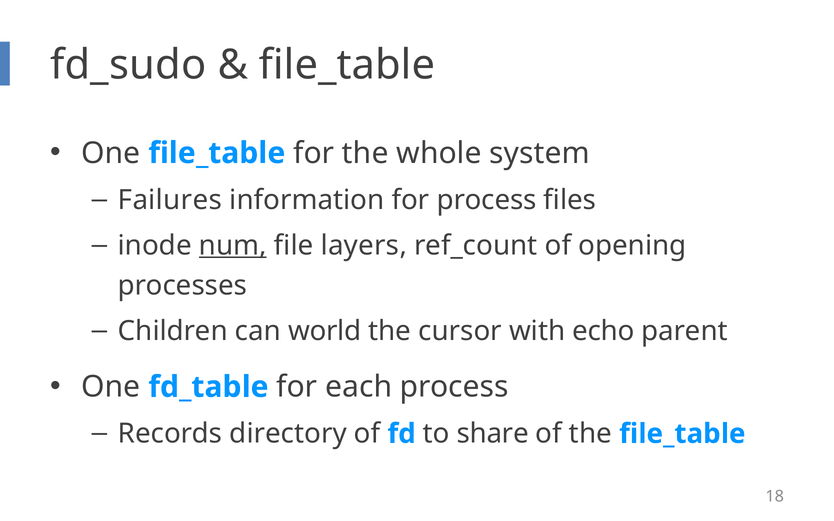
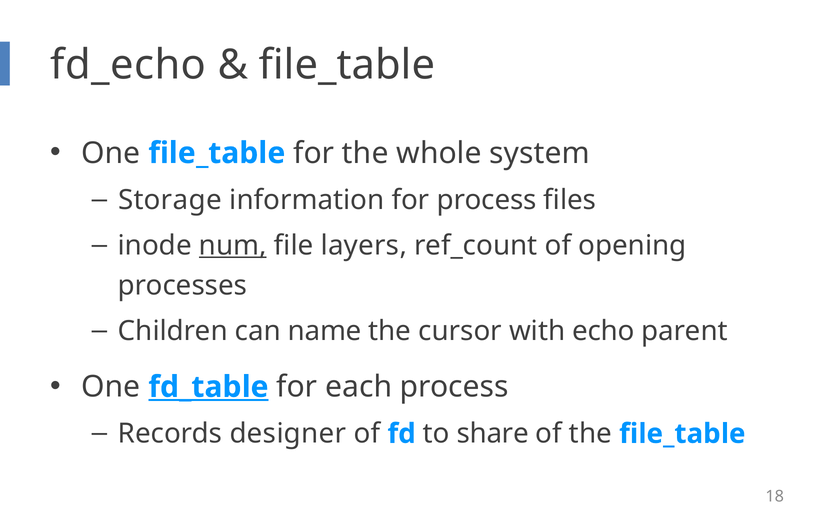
fd_sudo: fd_sudo -> fd_echo (128, 65)
Failures: Failures -> Storage (170, 200)
world: world -> name (325, 331)
fd_table underline: none -> present (208, 387)
directory: directory -> designer (288, 434)
